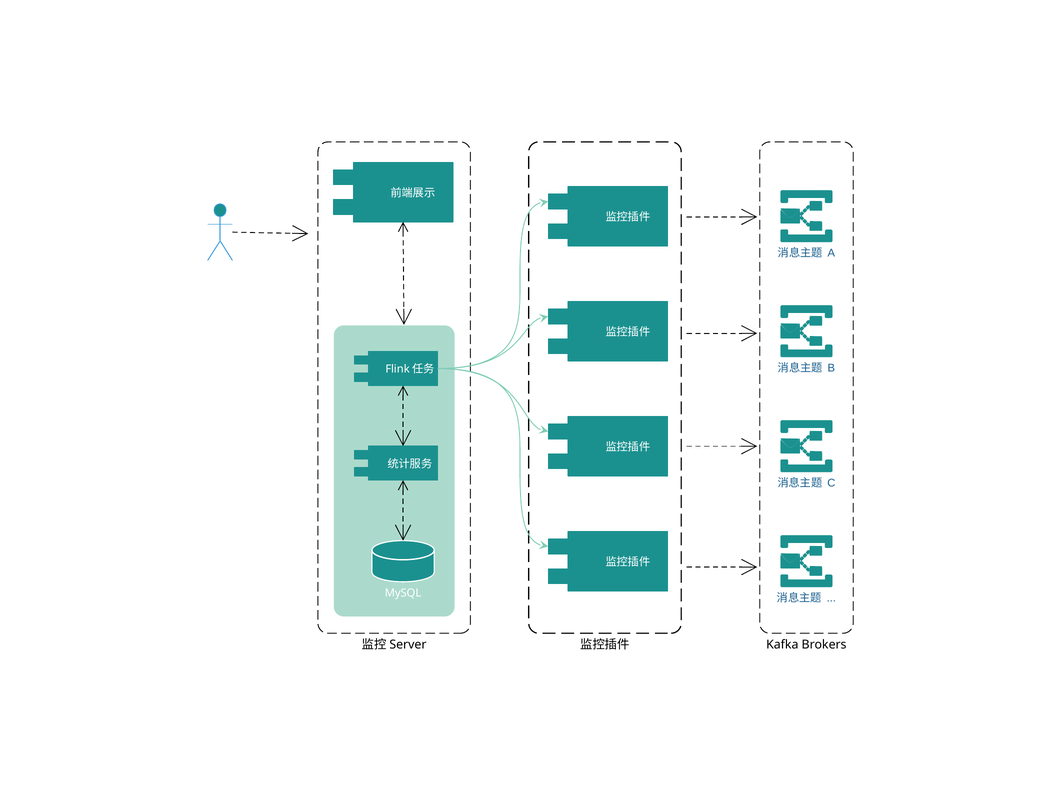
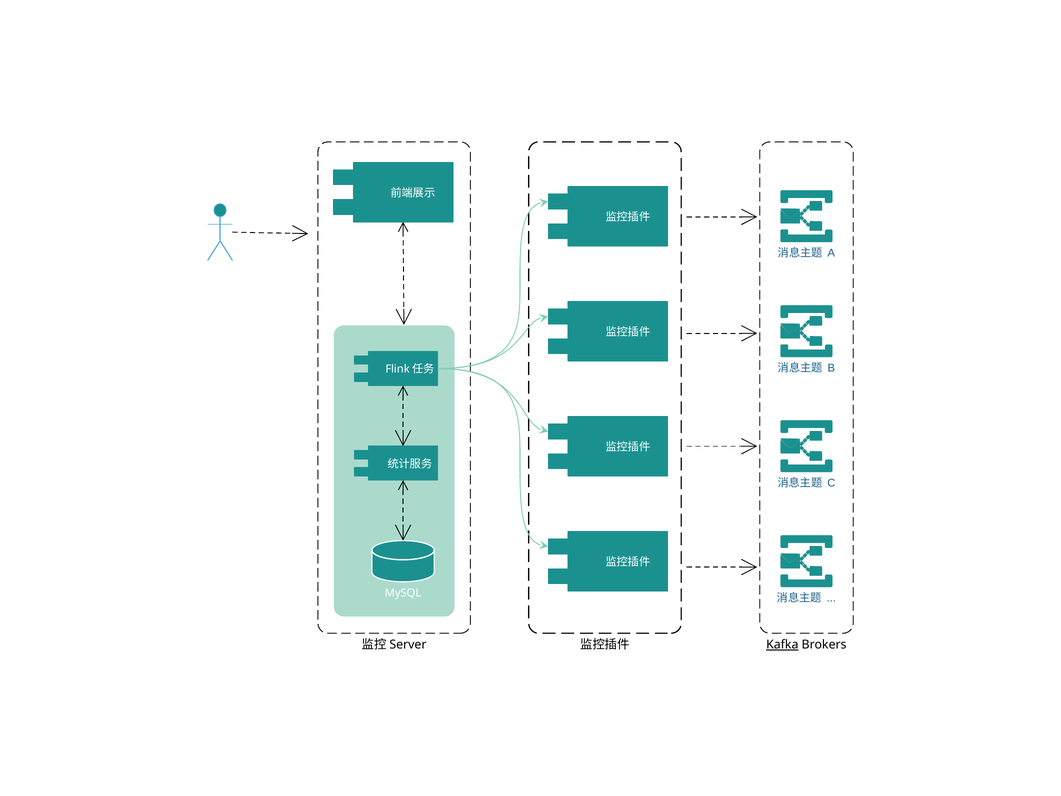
Kafka underline: none -> present (782, 644)
